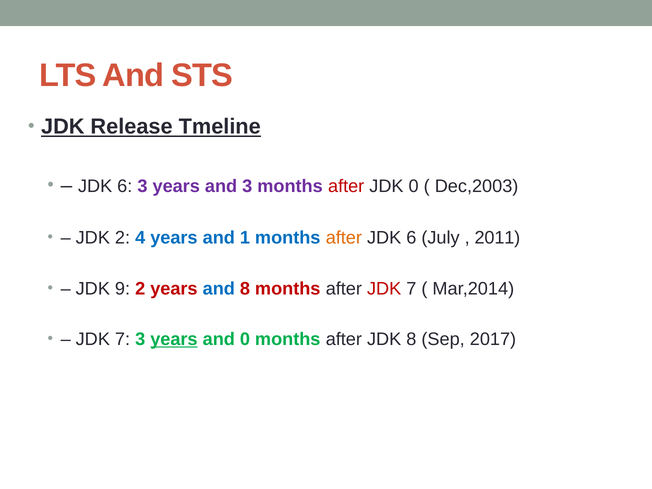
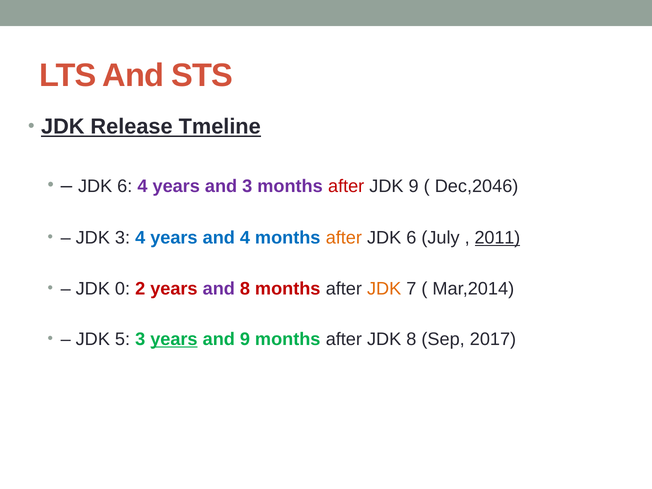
6 3: 3 -> 4 (142, 186)
JDK 0: 0 -> 9 (414, 186)
Dec,2003: Dec,2003 -> Dec,2046 (477, 186)
JDK 2: 2 -> 3 (122, 238)
and 1: 1 -> 4 (245, 238)
2011 underline: none -> present (497, 238)
9: 9 -> 0 (122, 289)
and colour: blue -> purple (219, 289)
JDK colour: red -> orange (384, 289)
7: 7 -> 5 (122, 339)
and 0: 0 -> 9 (245, 339)
